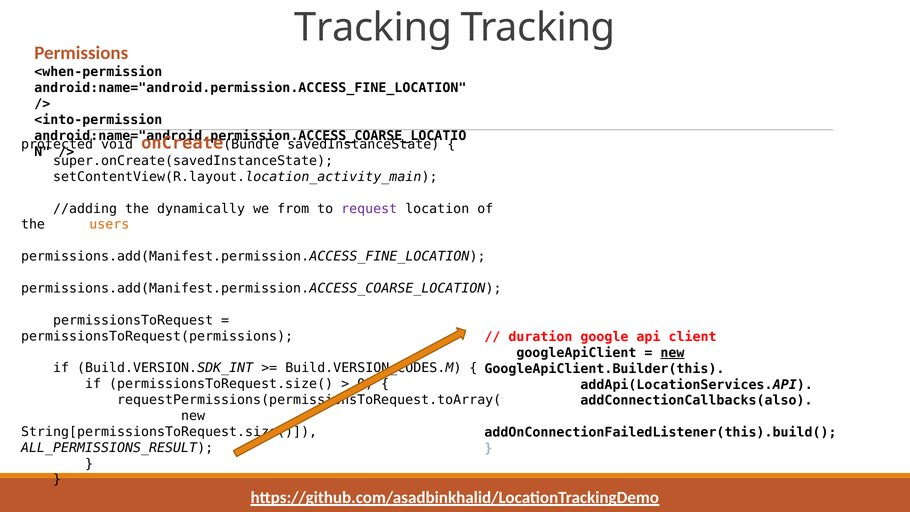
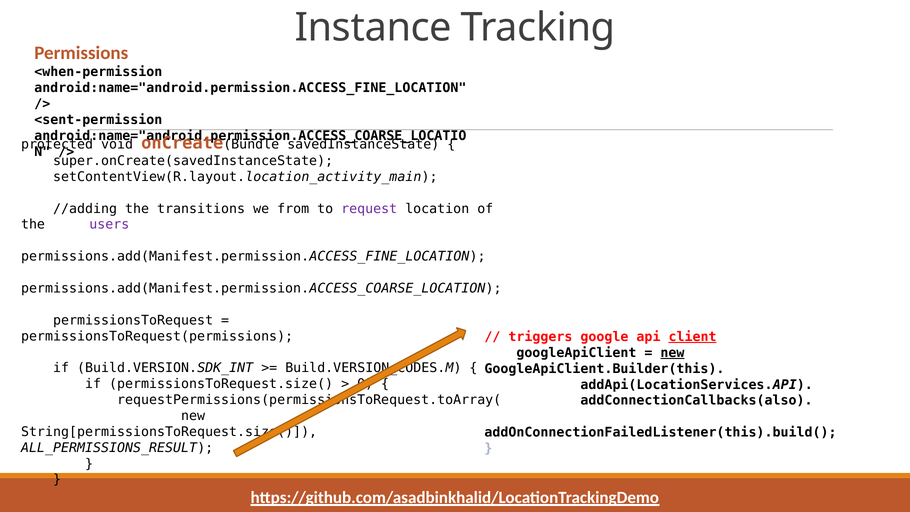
Tracking: Tracking -> Instance (373, 28)
<into-permission: <into-permission -> <sent-permission (98, 120)
dynamically: dynamically -> transitions (201, 209)
users colour: orange -> purple (109, 225)
duration: duration -> triggers (540, 337)
client underline: none -> present (693, 337)
